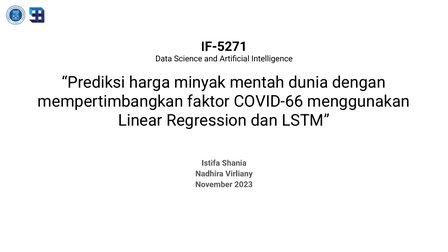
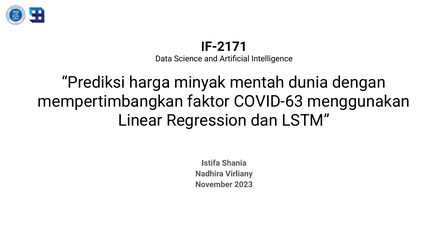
IF-5271: IF-5271 -> IF-2171 (224, 47)
COVID-66: COVID-66 -> COVID-63 (269, 102)
